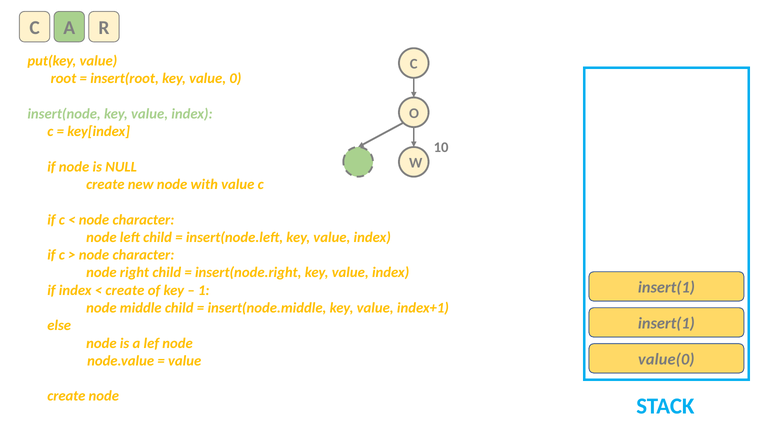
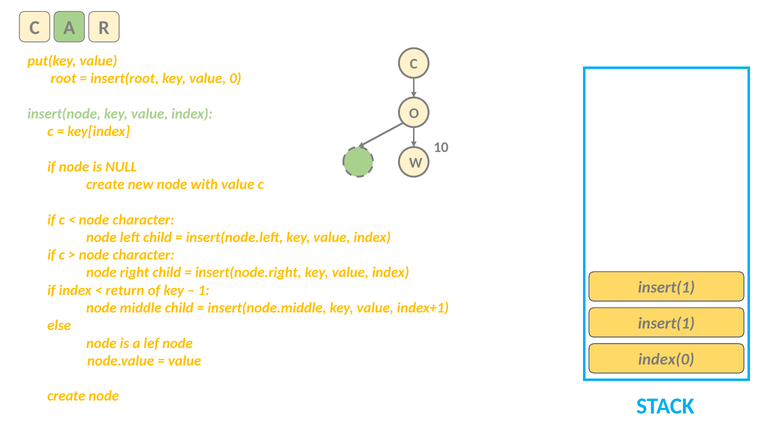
create: create -> return (125, 290)
value(0: value(0 -> index(0 (666, 359)
